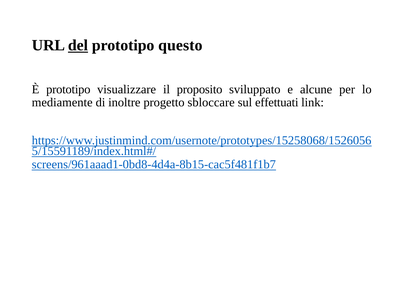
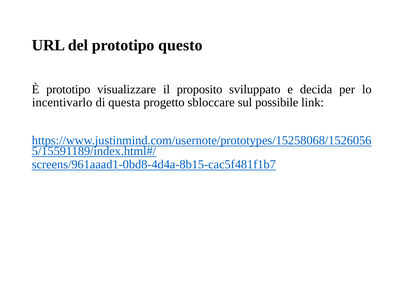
del underline: present -> none (78, 45)
alcune: alcune -> decida (316, 89)
mediamente: mediamente -> incentivarlo (62, 103)
inoltre: inoltre -> questa (124, 103)
effettuati: effettuati -> possibile (277, 103)
